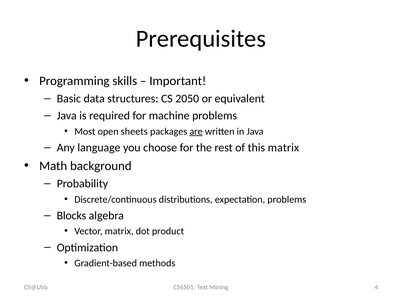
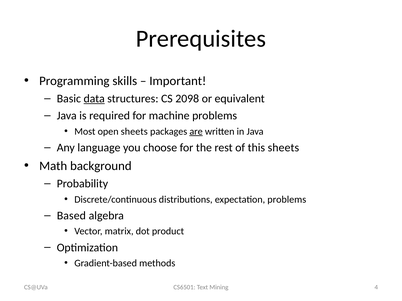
data underline: none -> present (94, 99)
2050: 2050 -> 2098 (187, 99)
this matrix: matrix -> sheets (283, 148)
Blocks: Blocks -> Based (71, 216)
